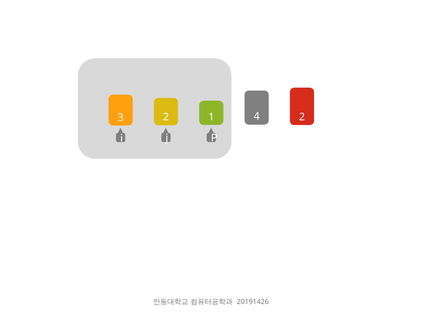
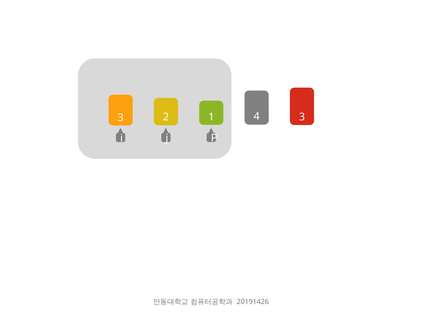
4 2: 2 -> 3 (302, 117)
